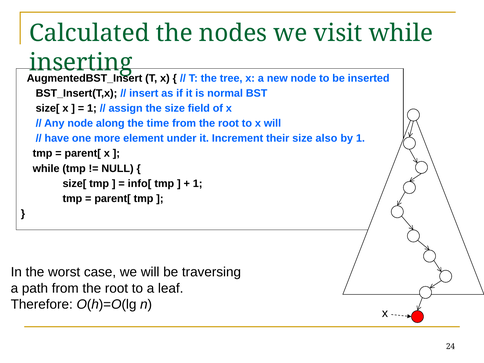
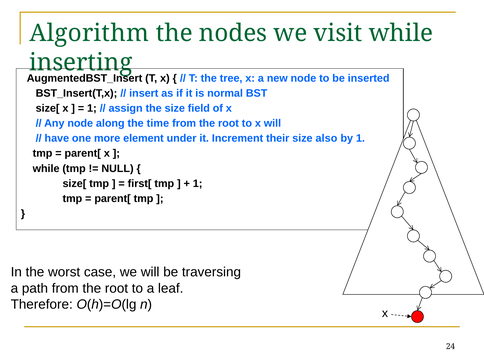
Calculated: Calculated -> Algorithm (89, 33)
info[: info[ -> first[ (140, 184)
